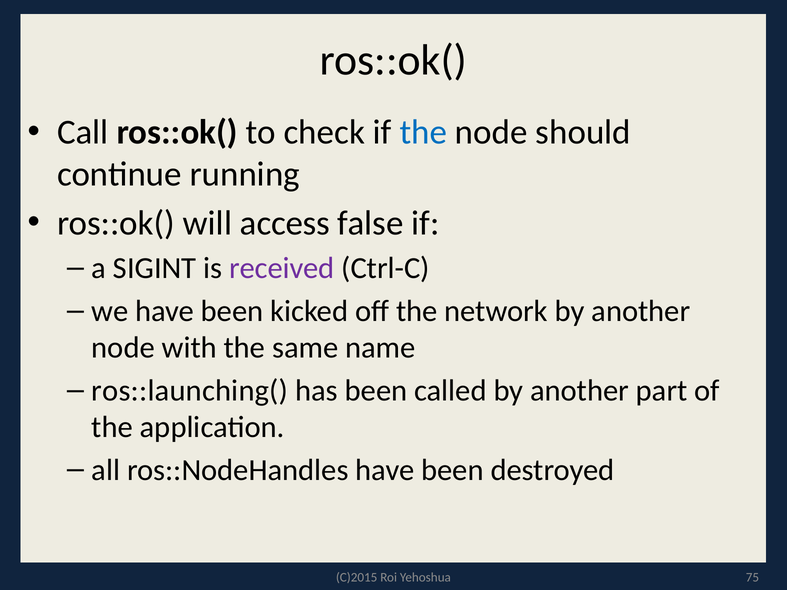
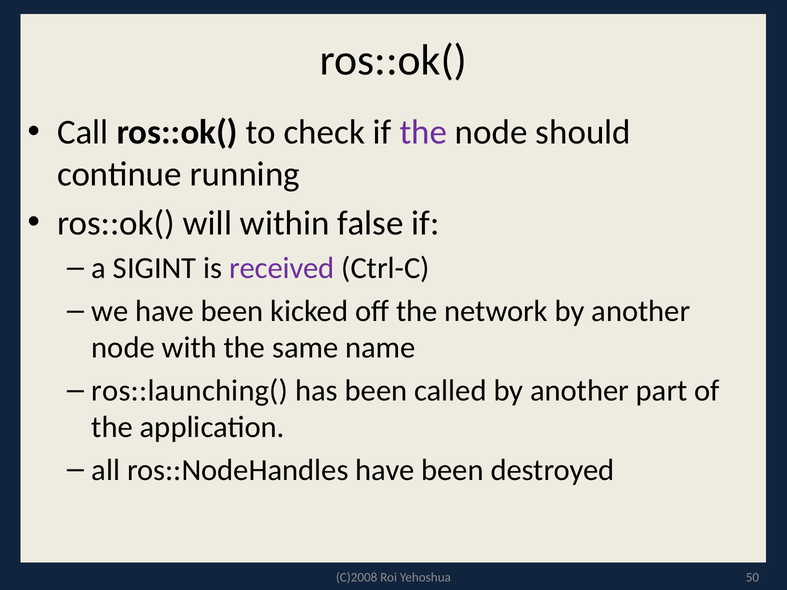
the colour: blue -> purple (423, 132)
access: access -> within (285, 223)
C)2015: C)2015 -> C)2008 (357, 578)
75: 75 -> 50 (752, 578)
